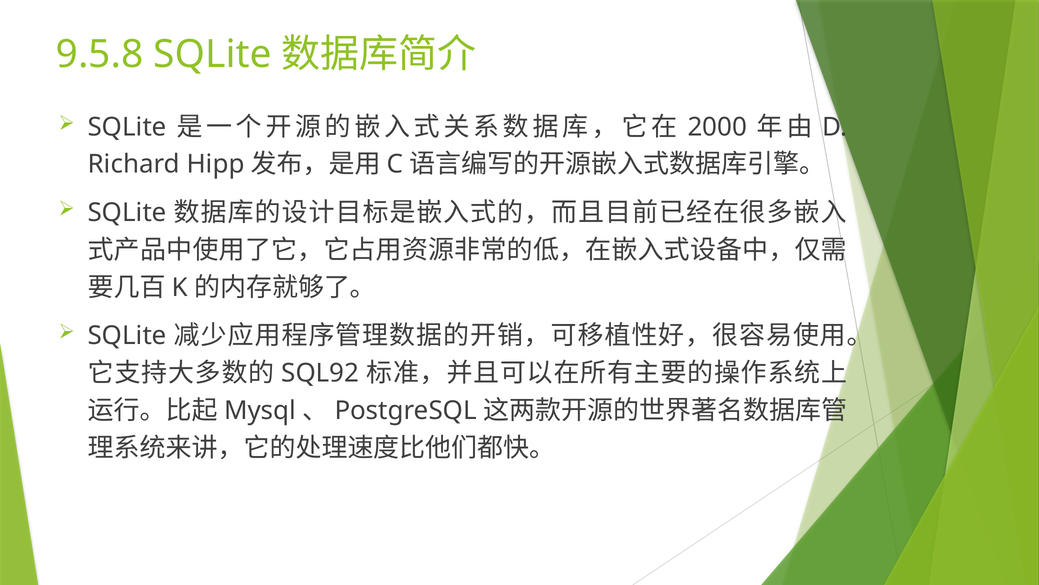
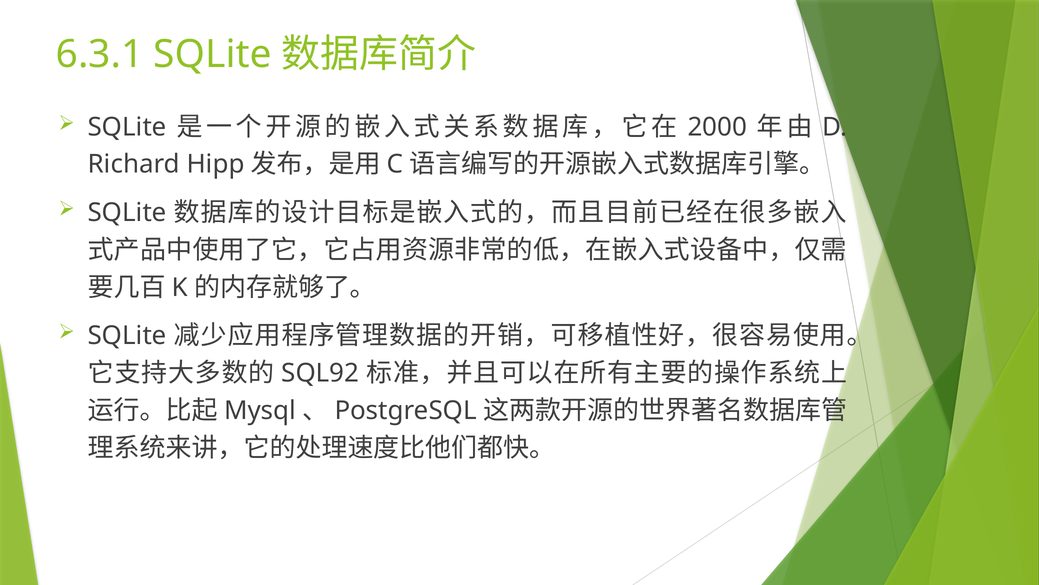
9.5.8: 9.5.8 -> 6.3.1 (100, 54)
